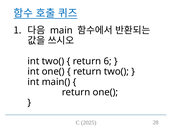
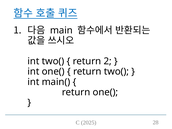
6: 6 -> 2 (108, 61)
